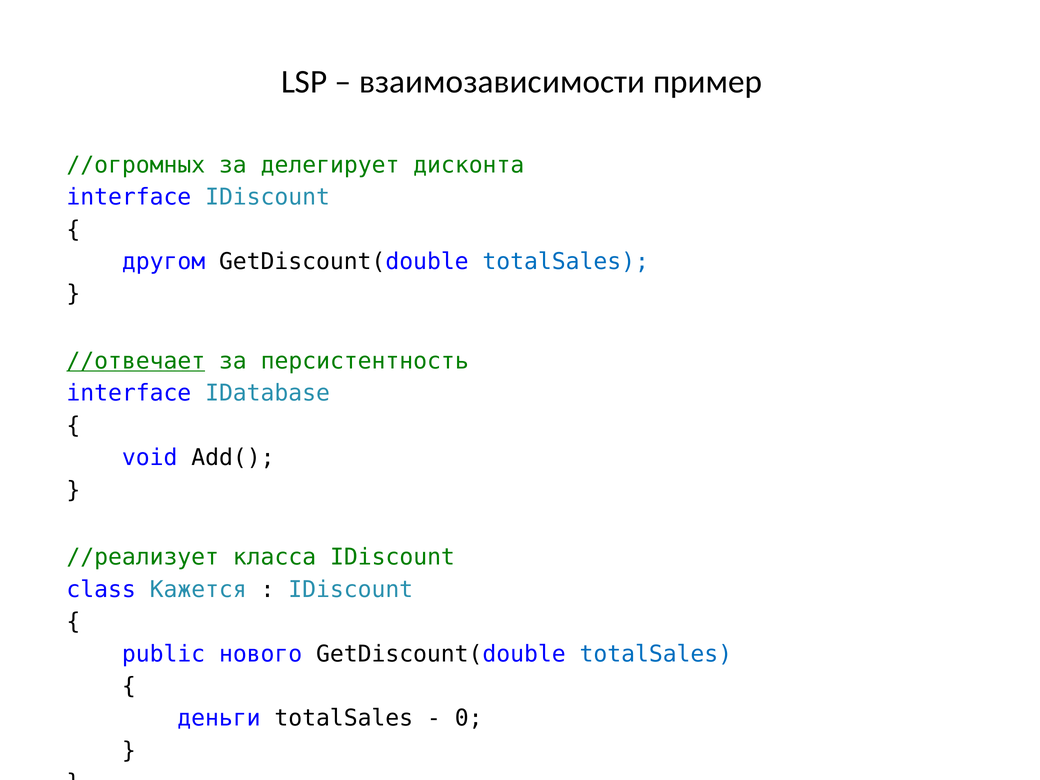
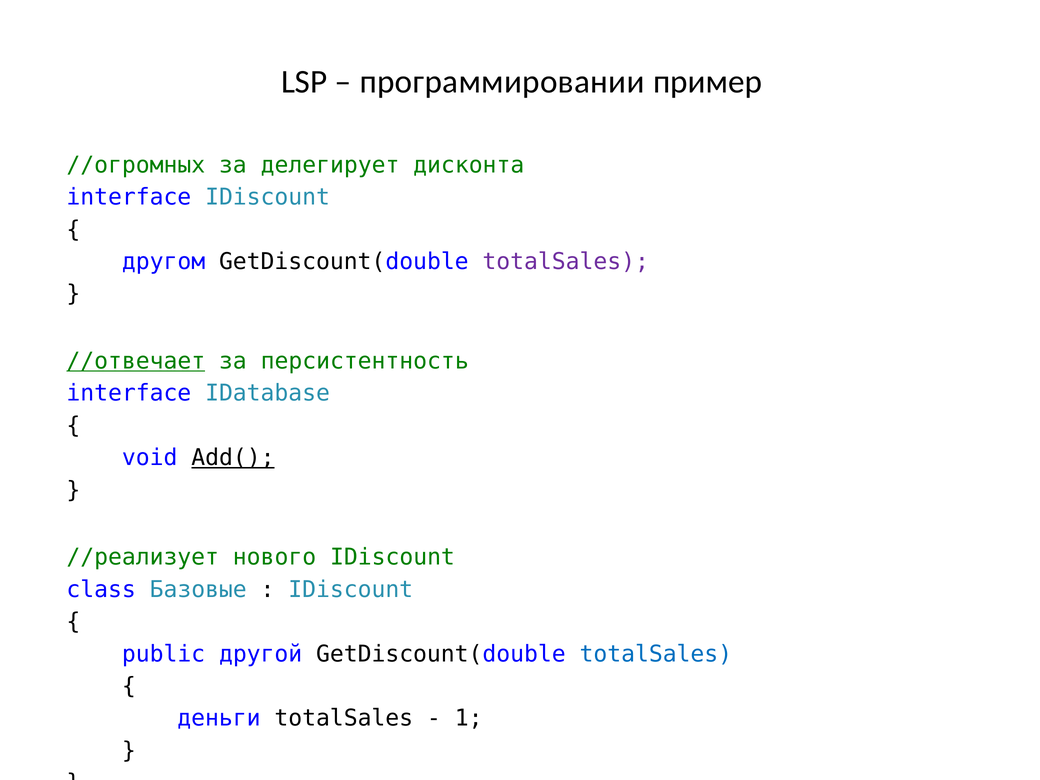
взаимозависимости: взаимозависимости -> программировании (502, 82)
totalSales colour: blue -> purple (566, 262)
Add( underline: none -> present (233, 458)
класса: класса -> нового (275, 557)
Кажется: Кажется -> Базовые (198, 589)
нового: нового -> другой (261, 654)
0: 0 -> 1 (469, 718)
